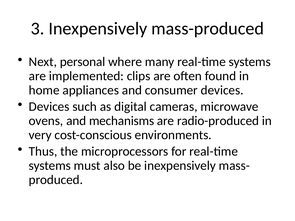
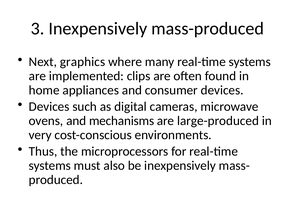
personal: personal -> graphics (83, 62)
radio-produced: radio-produced -> large-produced (218, 121)
